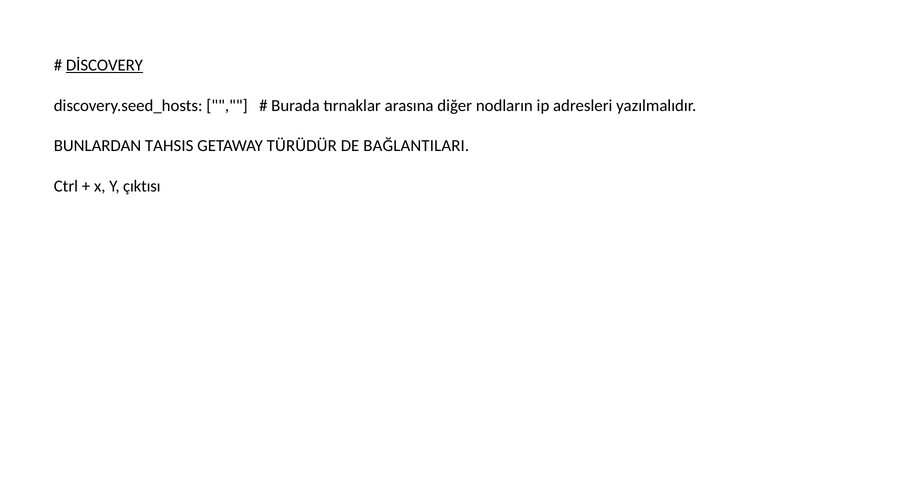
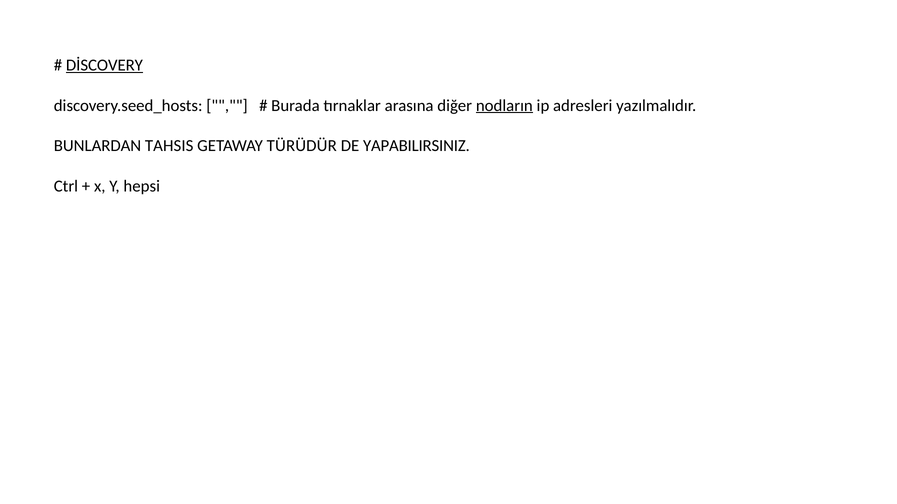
nodların underline: none -> present (504, 106)
BAĞLANTILARI: BAĞLANTILARI -> YAPABILIRSINIZ (416, 146)
çıktısı: çıktısı -> hepsi (142, 186)
